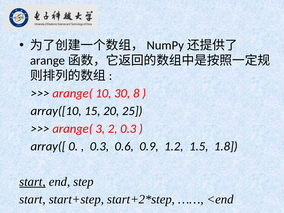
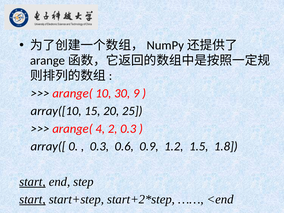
8: 8 -> 9 (136, 93)
3: 3 -> 4 (100, 129)
start underline: none -> present (33, 199)
